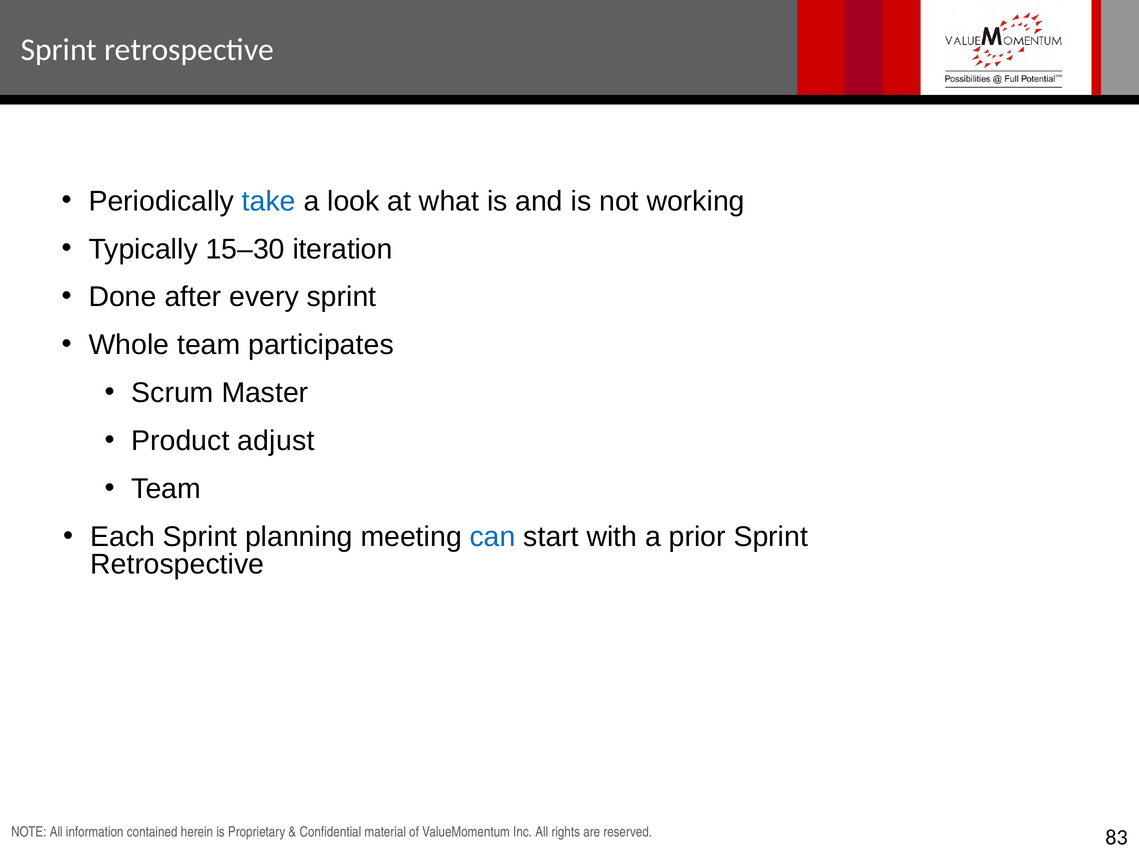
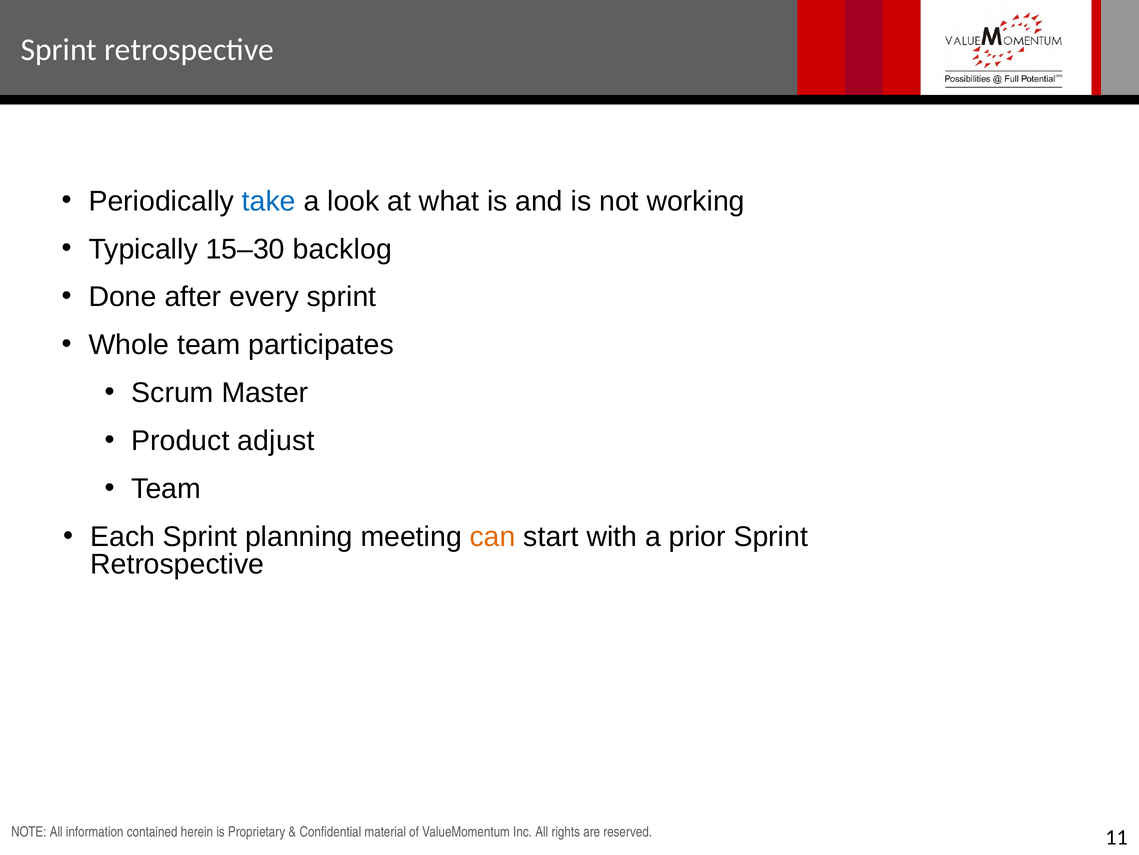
iteration: iteration -> backlog (342, 249)
can colour: blue -> orange (493, 537)
83: 83 -> 11 (1117, 837)
